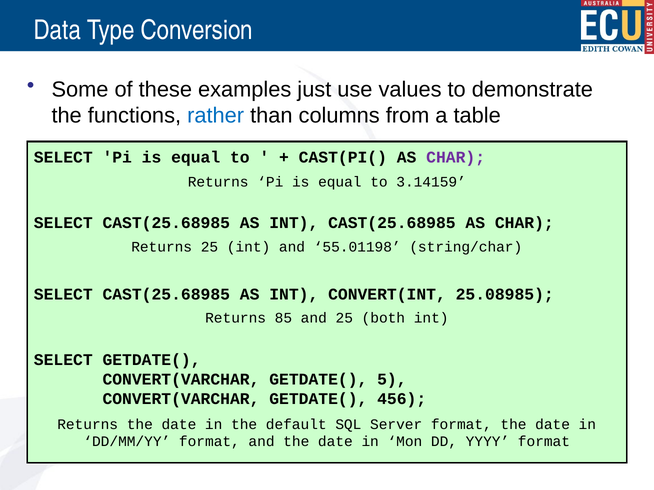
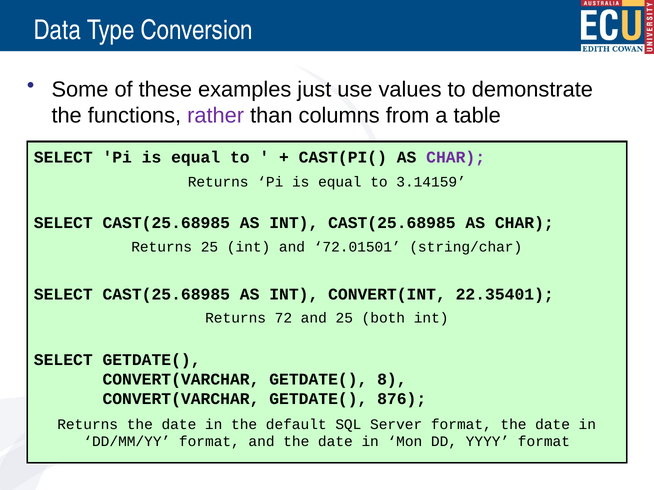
rather colour: blue -> purple (216, 116)
55.01198: 55.01198 -> 72.01501 (357, 247)
25.08985: 25.08985 -> 22.35401 (505, 295)
85: 85 -> 72 (283, 318)
5: 5 -> 8 (392, 380)
456: 456 -> 876 (402, 399)
